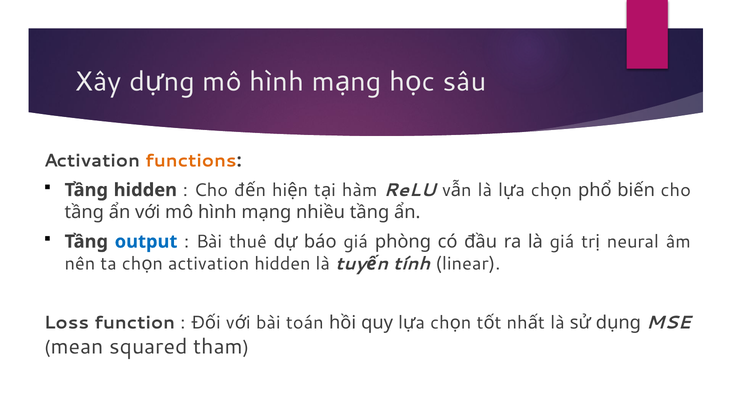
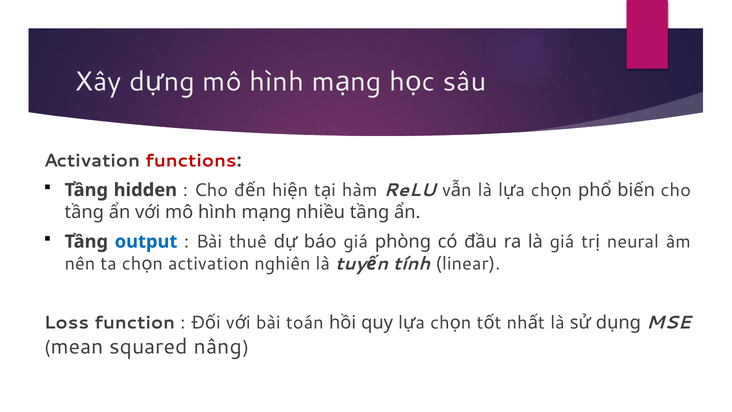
functions colour: orange -> red (191, 160)
activation hidden: hidden -> nghiên (282, 263)
tham: tham -> nâng (218, 347)
